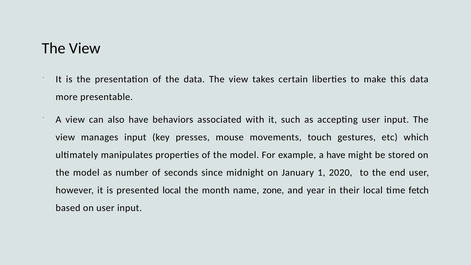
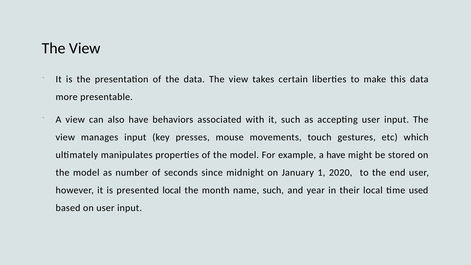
name zone: zone -> such (273, 190)
fetch: fetch -> used (419, 190)
